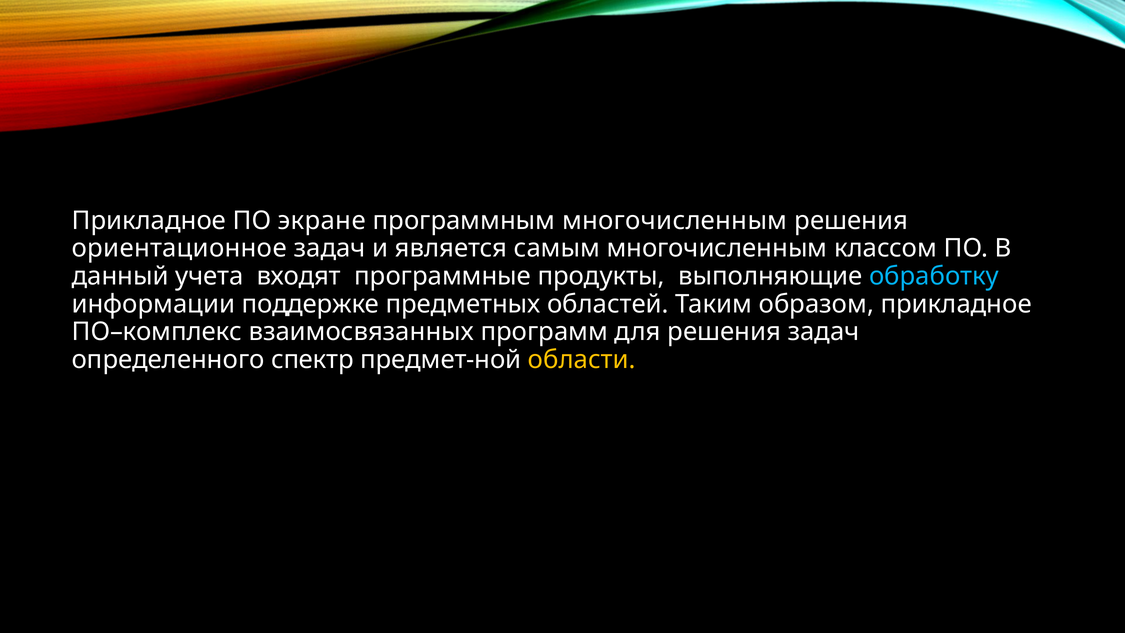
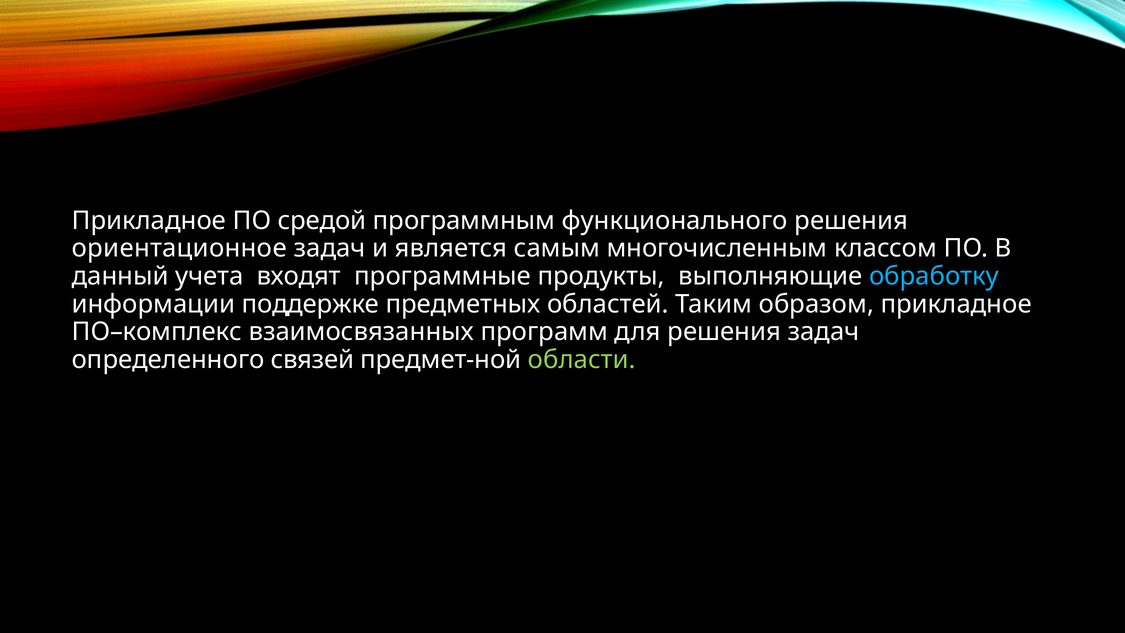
экране: экране -> средой (322, 220)
программным многочисленным: многочисленным -> функционального (675, 220)
спектр: спектр -> связей (312, 360)
области colour: yellow -> light green (582, 360)
